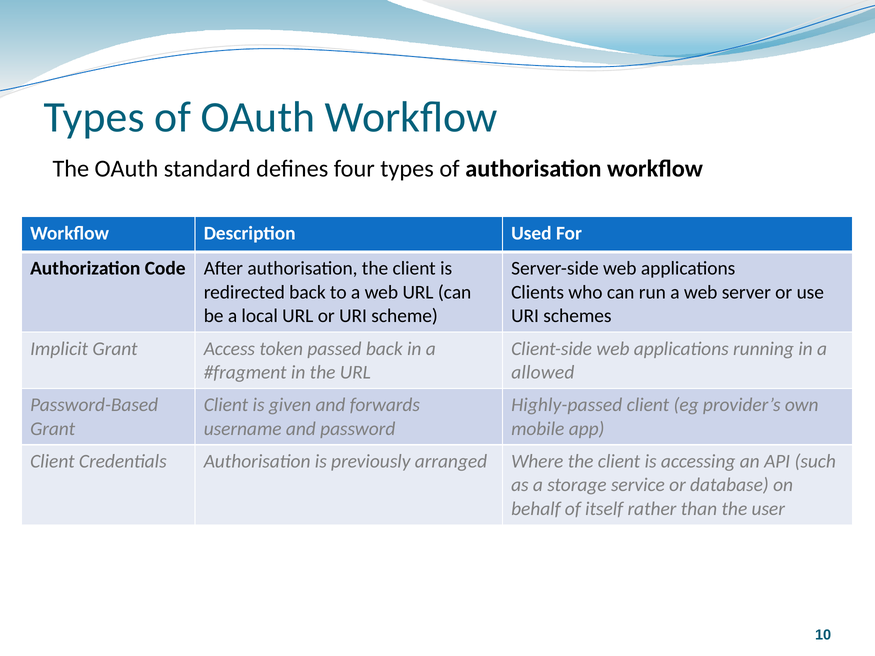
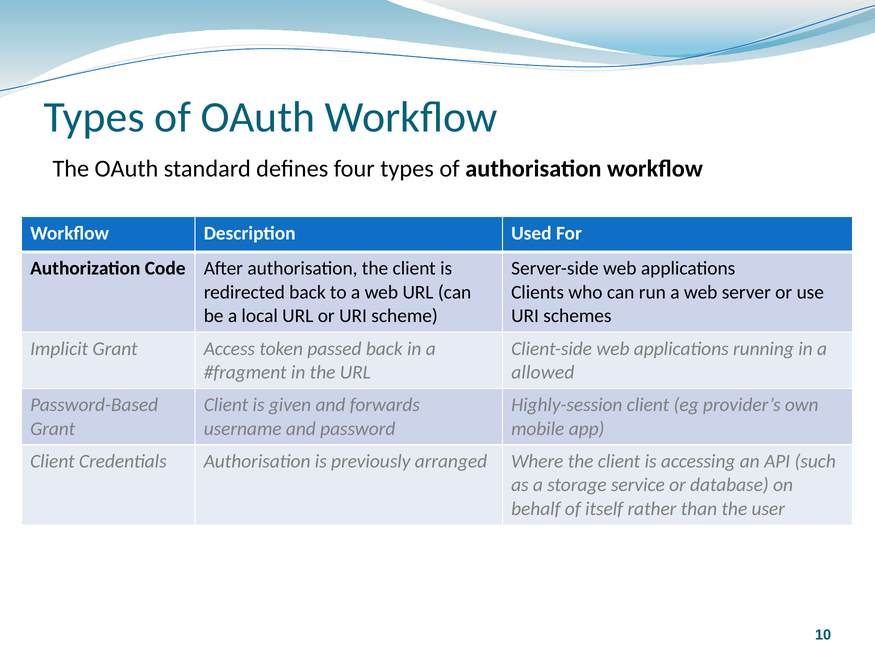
Highly-passed: Highly-passed -> Highly-session (567, 405)
